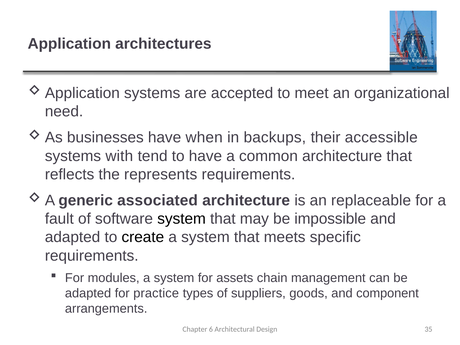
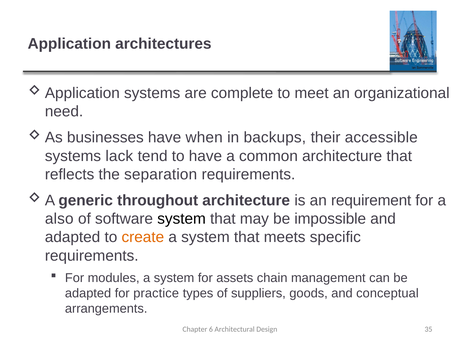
accepted: accepted -> complete (242, 93)
with: with -> lack (119, 156)
represents: represents -> separation (161, 174)
associated: associated -> throughout (158, 200)
replaceable: replaceable -> requirement (371, 200)
fault: fault -> also (59, 219)
create colour: black -> orange (143, 237)
component: component -> conceptual (387, 293)
